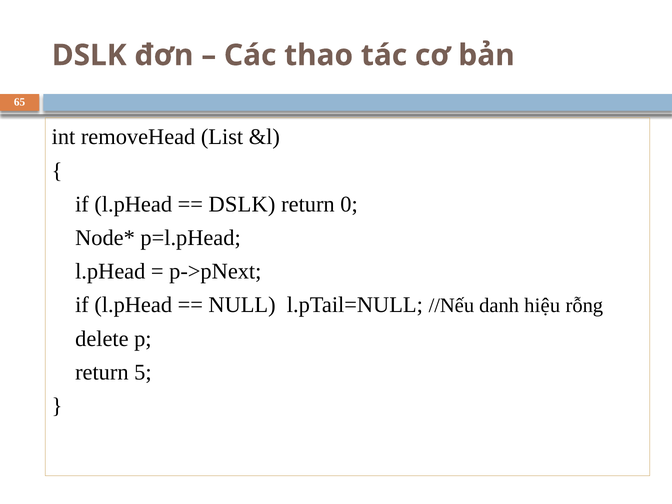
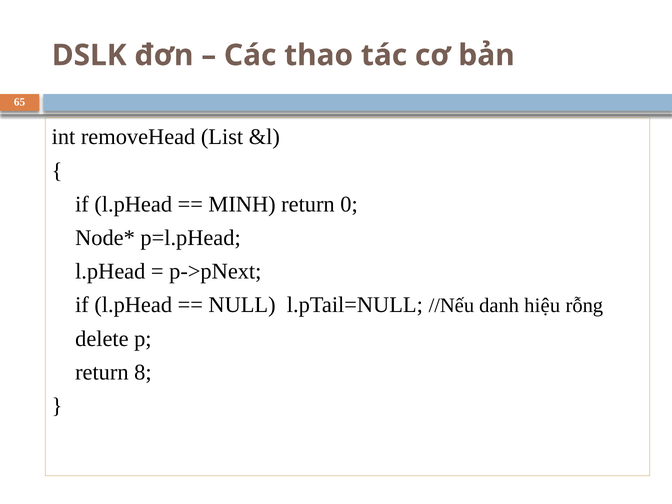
DSLK: DSLK -> MINH (242, 204)
5: 5 -> 8 (143, 372)
